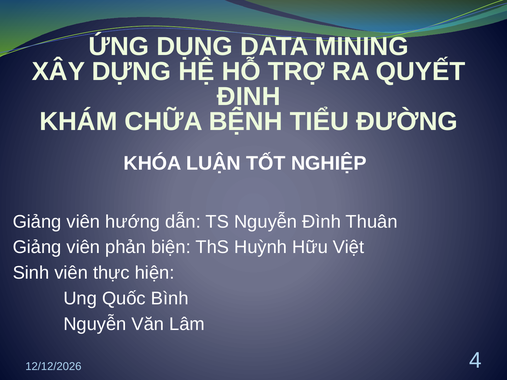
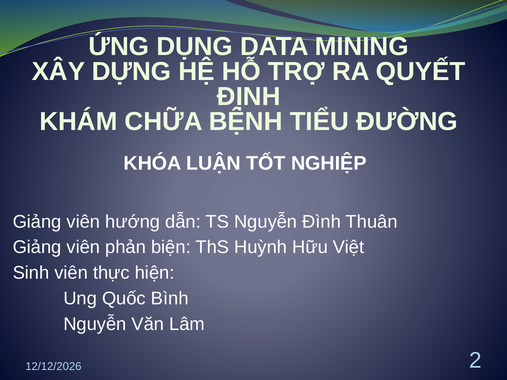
4: 4 -> 2 (475, 361)
